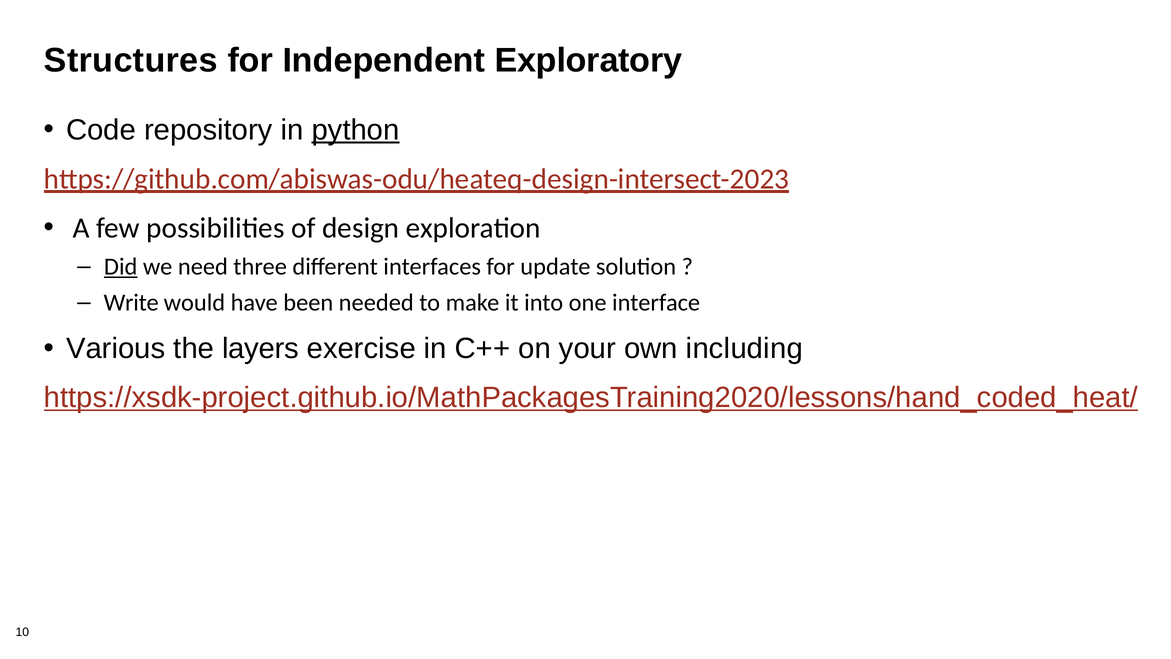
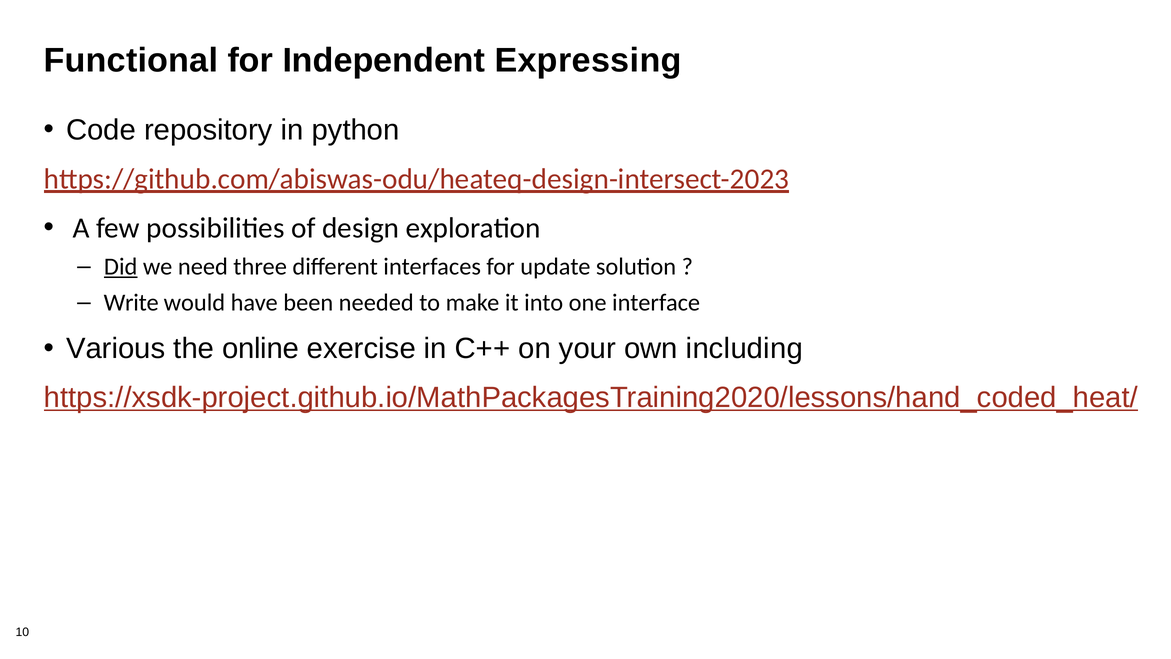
Structures: Structures -> Functional (131, 61)
Exploratory: Exploratory -> Expressing (588, 61)
python underline: present -> none (356, 130)
layers: layers -> online (261, 349)
